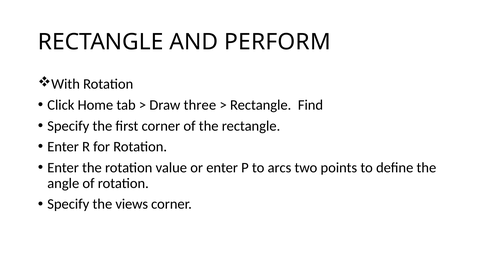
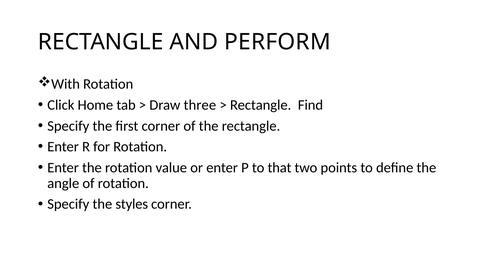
arcs: arcs -> that (280, 168)
views: views -> styles (132, 204)
